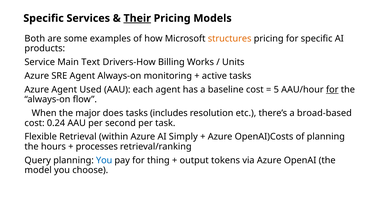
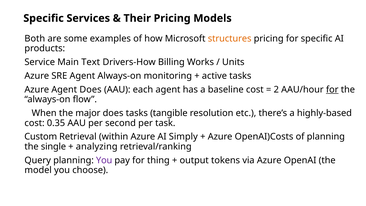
Their underline: present -> none (137, 18)
Agent Used: Used -> Does (91, 89)
5: 5 -> 2 (276, 89)
includes: includes -> tangible (169, 113)
broad-based: broad-based -> highly-based (324, 113)
0.24: 0.24 -> 0.35 (56, 123)
Flexible: Flexible -> Custom (41, 137)
hours: hours -> single (53, 147)
processes: processes -> analyzing (97, 147)
You colour: blue -> purple (104, 160)
